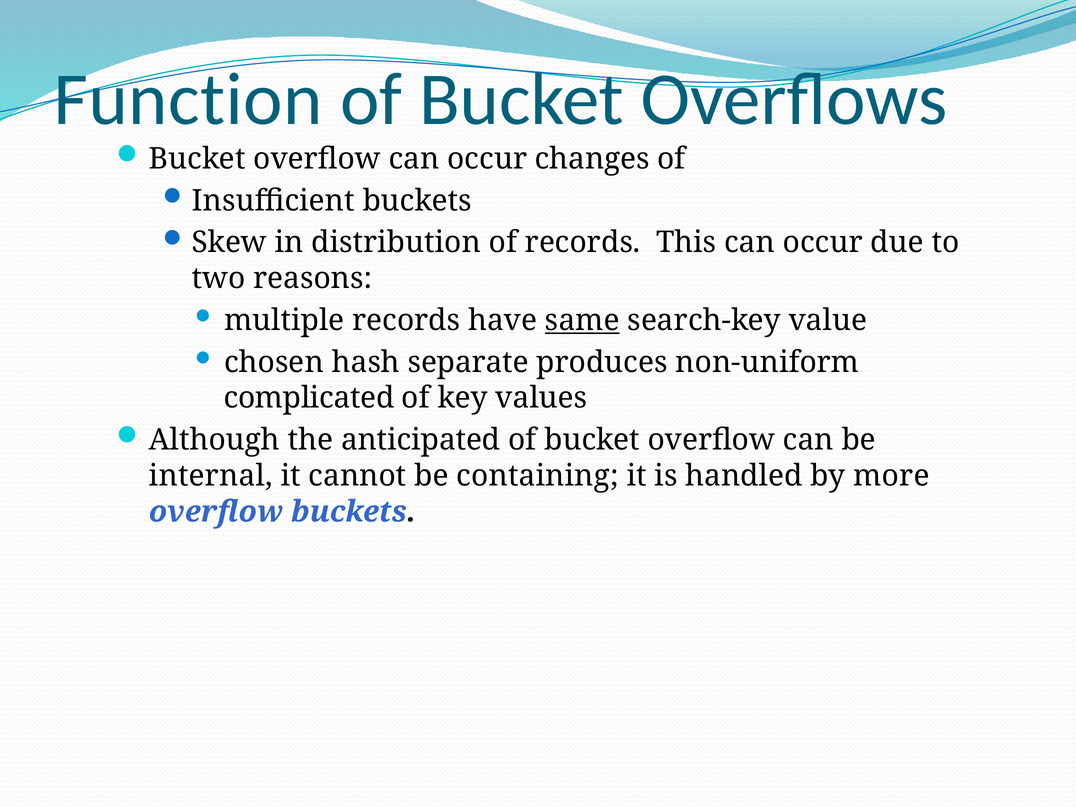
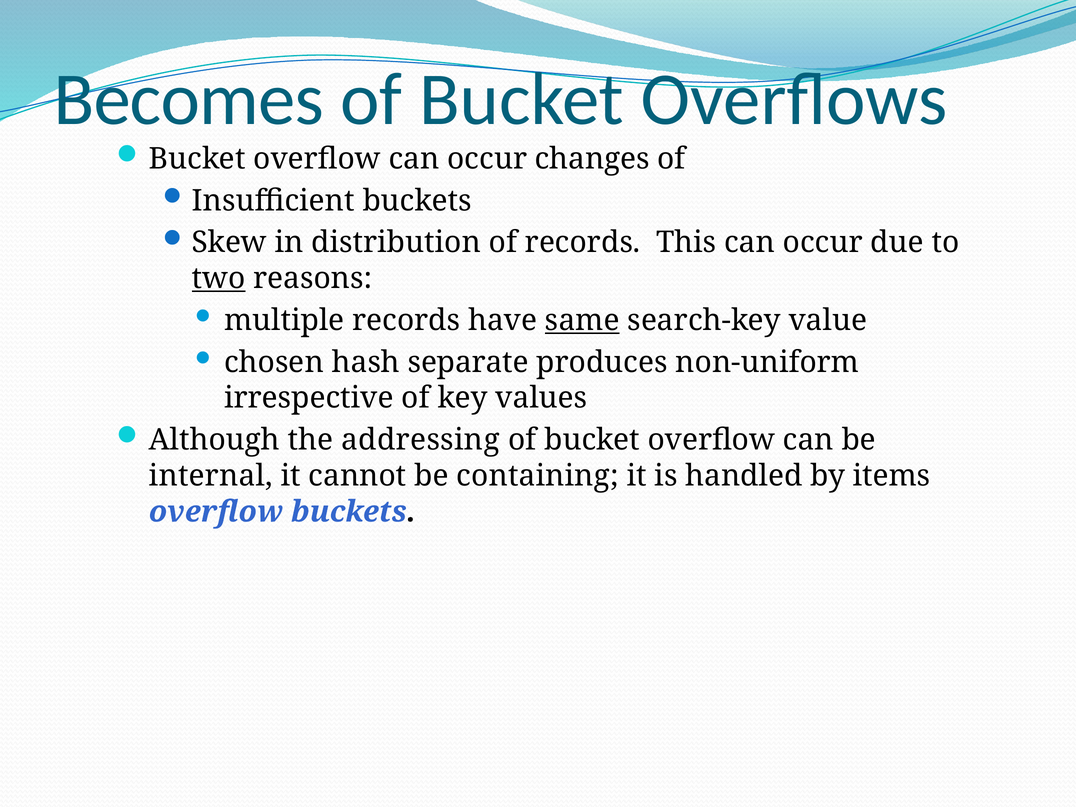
Function: Function -> Becomes (189, 100)
two underline: none -> present (219, 278)
complicated: complicated -> irrespective (309, 398)
anticipated: anticipated -> addressing (420, 440)
more: more -> items (892, 476)
